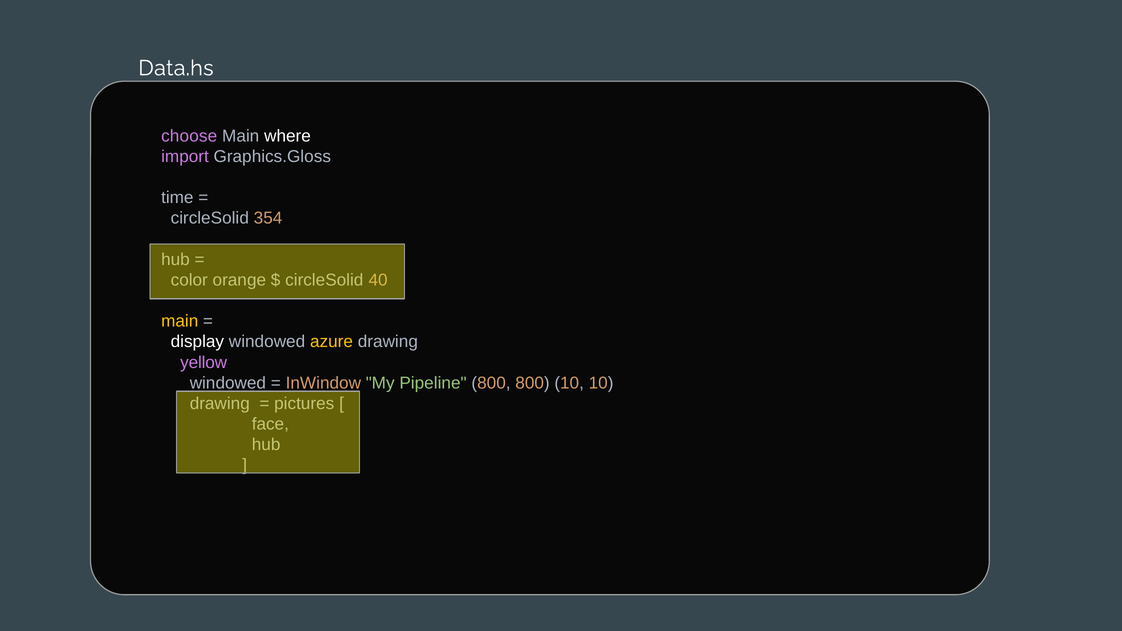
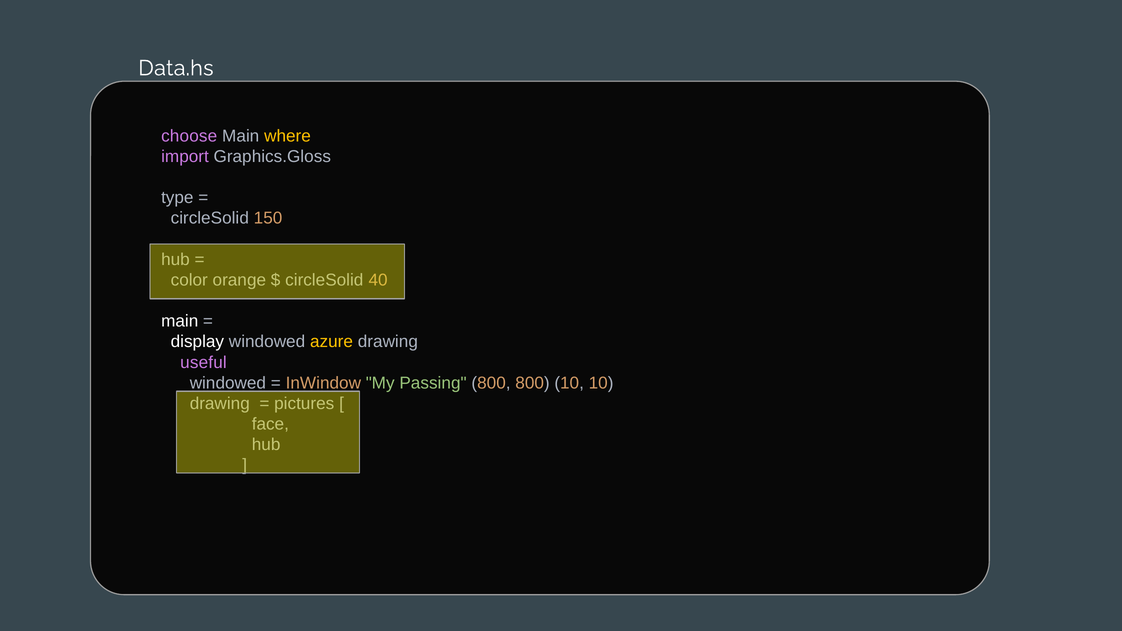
where colour: white -> yellow (287, 136)
time: time -> type (177, 198)
354: 354 -> 150 (268, 218)
main colour: yellow -> white (180, 321)
yellow: yellow -> useful (203, 362)
Pipeline: Pipeline -> Passing (433, 383)
